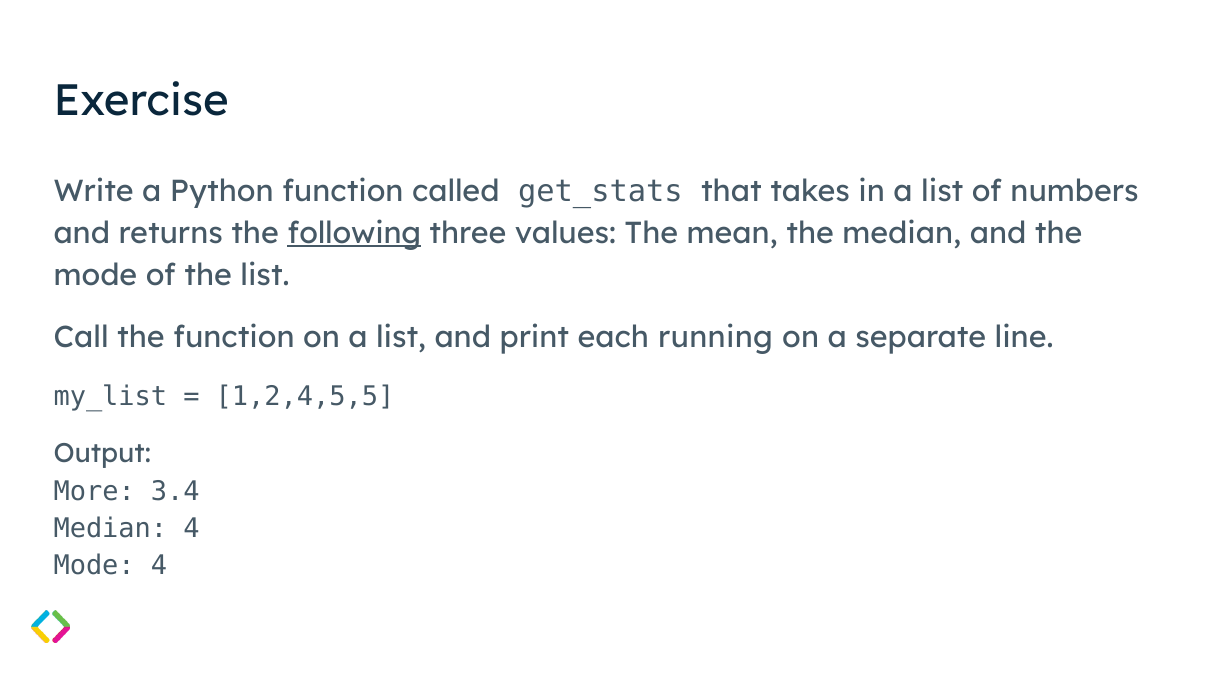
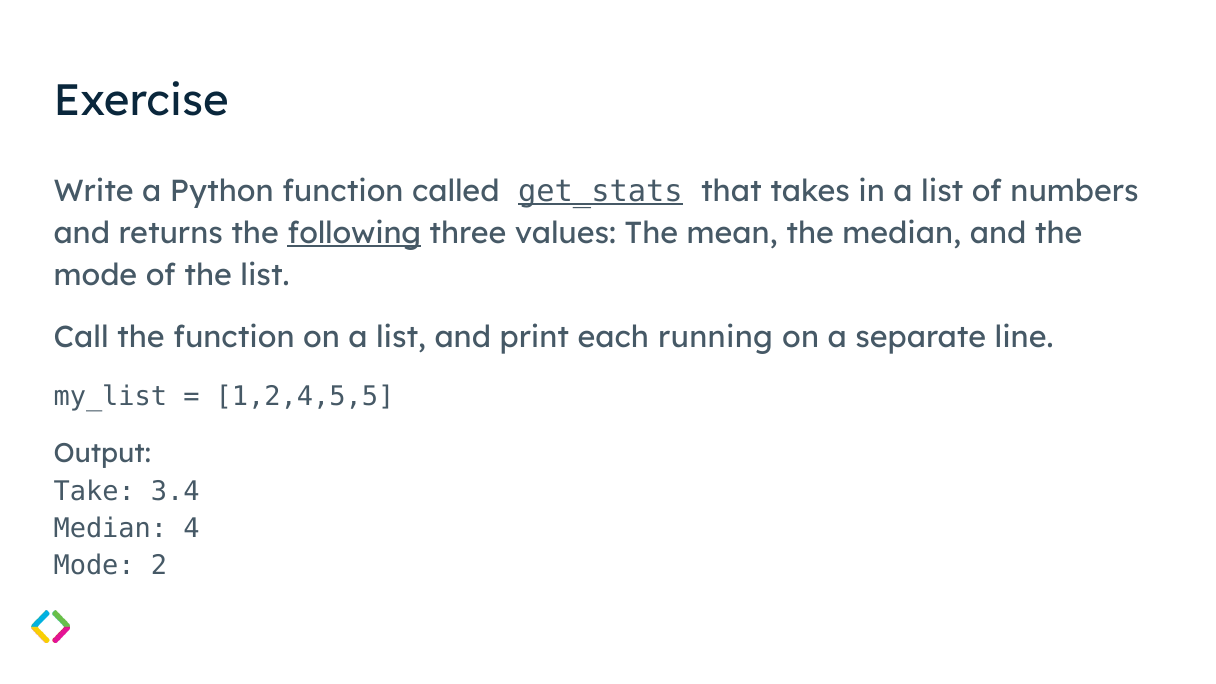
get_stats underline: none -> present (600, 191)
More: More -> Take (94, 491)
Mode 4: 4 -> 2 (159, 566)
